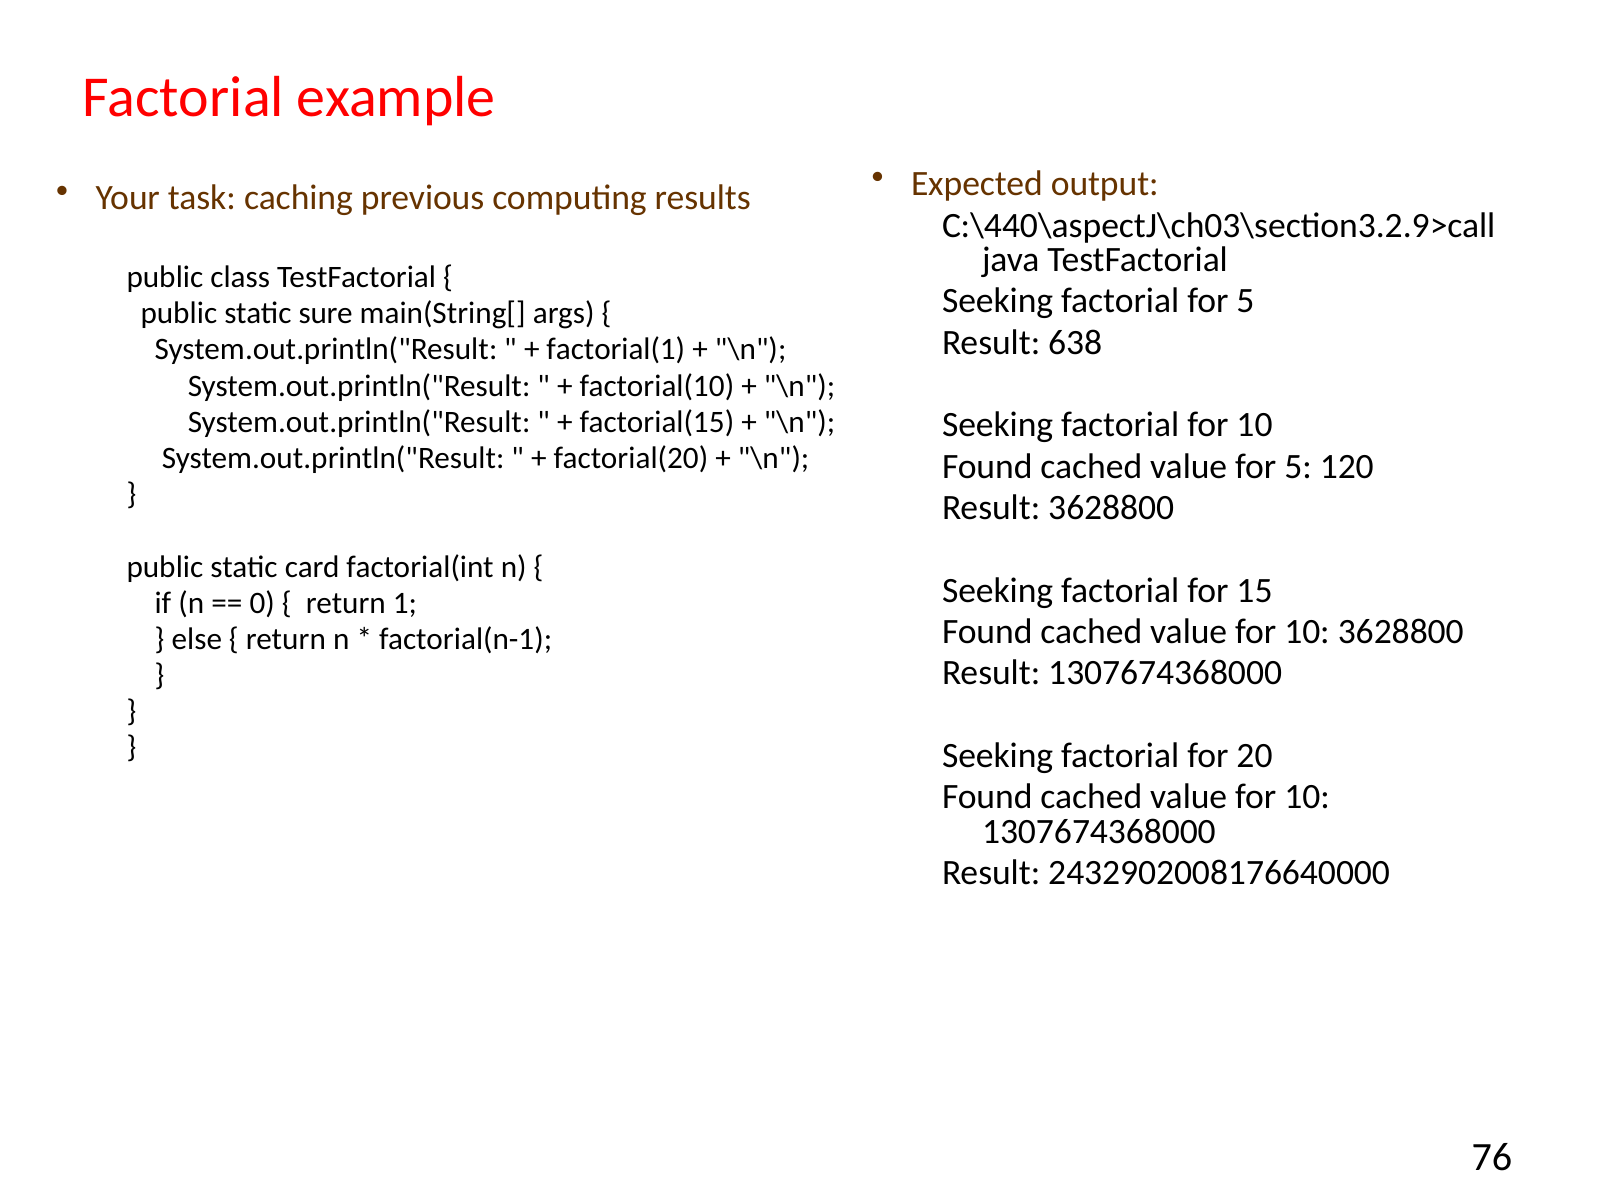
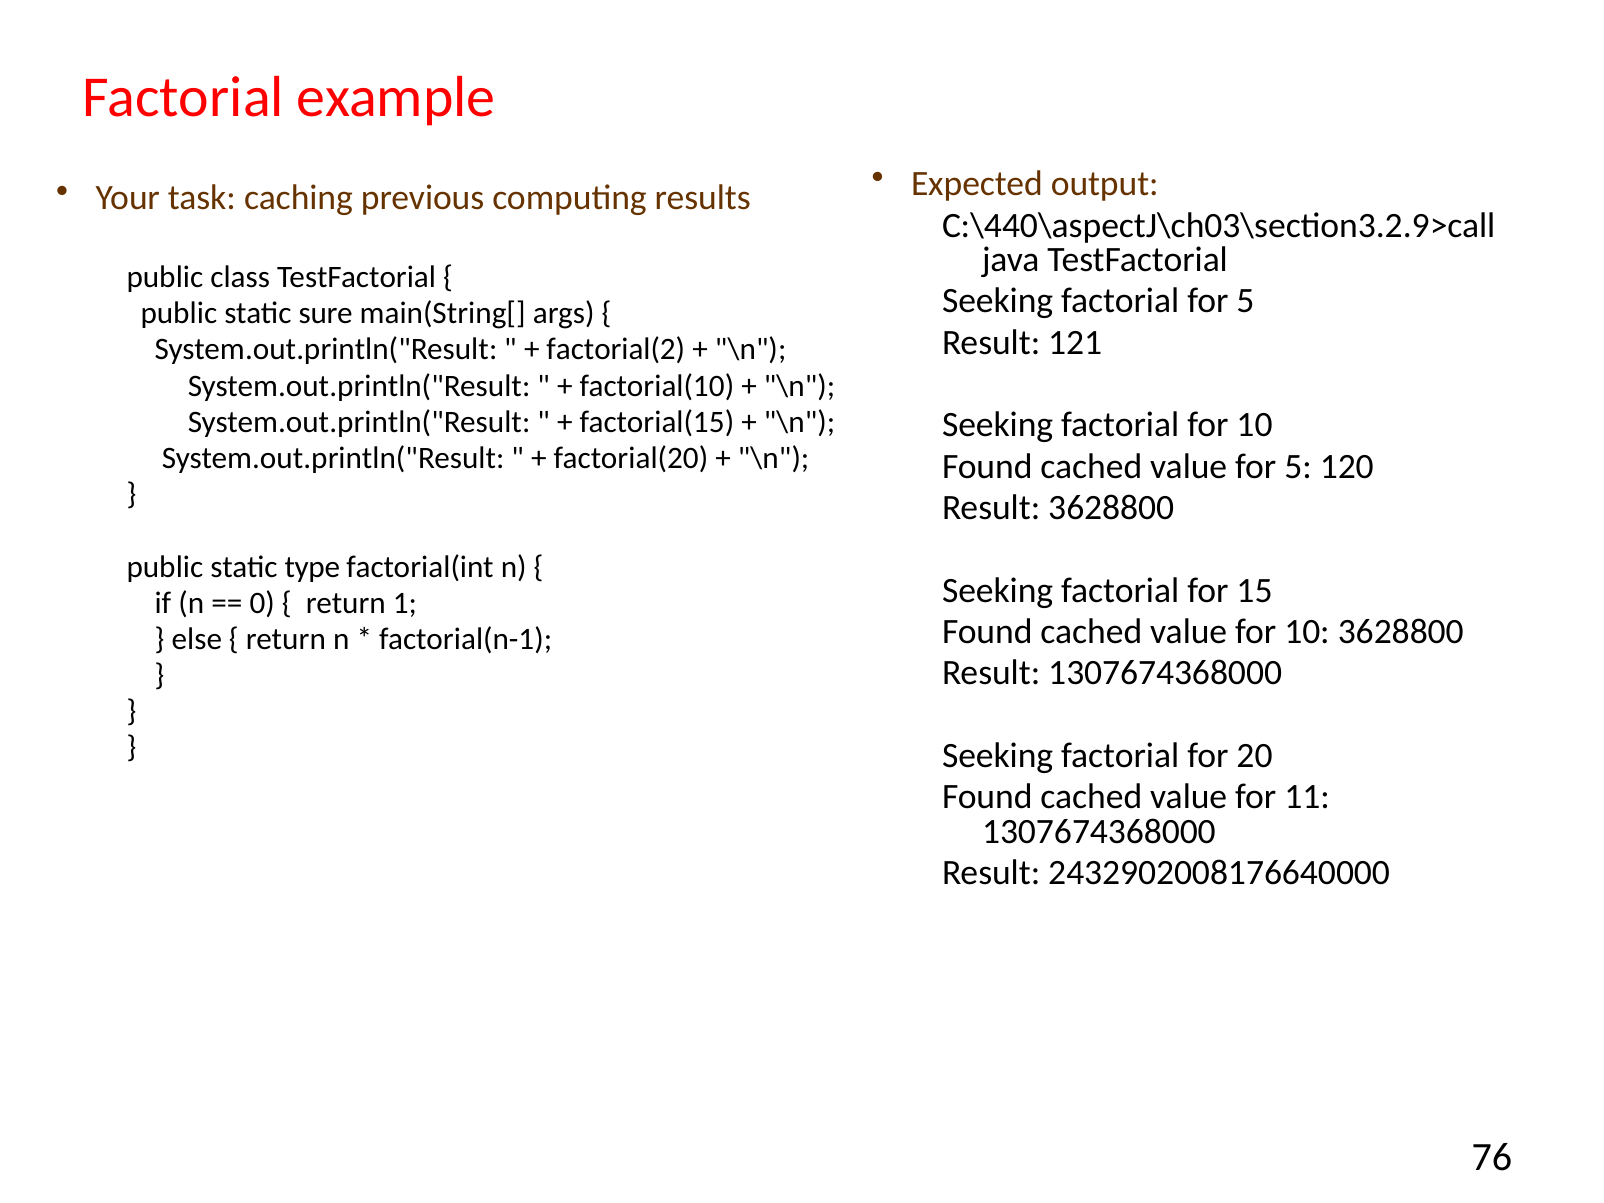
638: 638 -> 121 (1075, 342)
factorial(1: factorial(1 -> factorial(2 (616, 350)
card: card -> type (312, 567)
10: 10 -> 11 (1307, 797)
